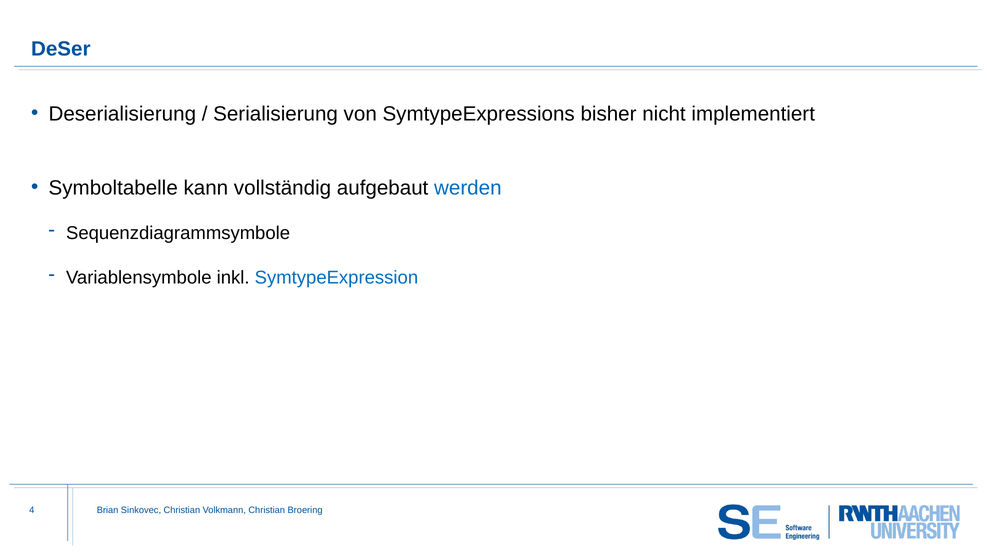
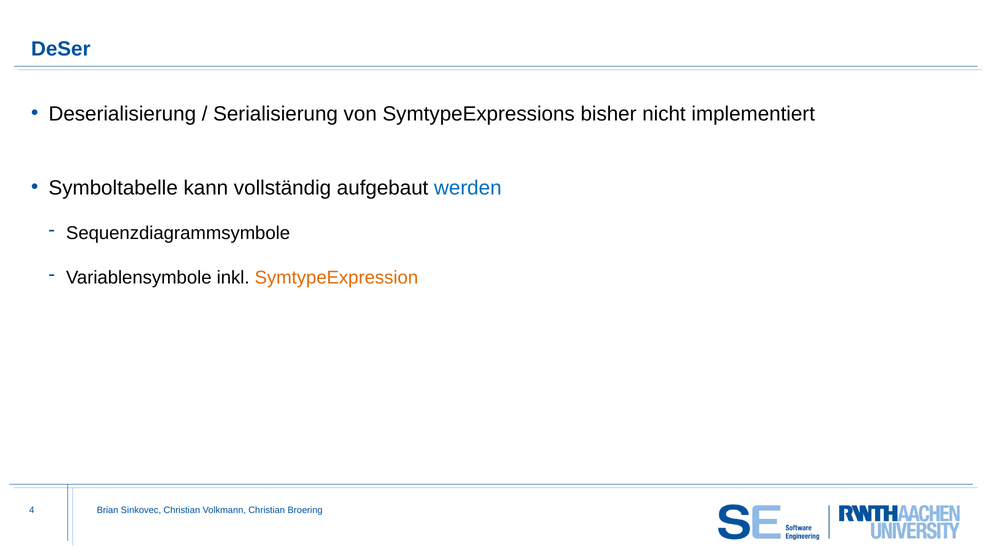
SymtypeExpression colour: blue -> orange (336, 278)
